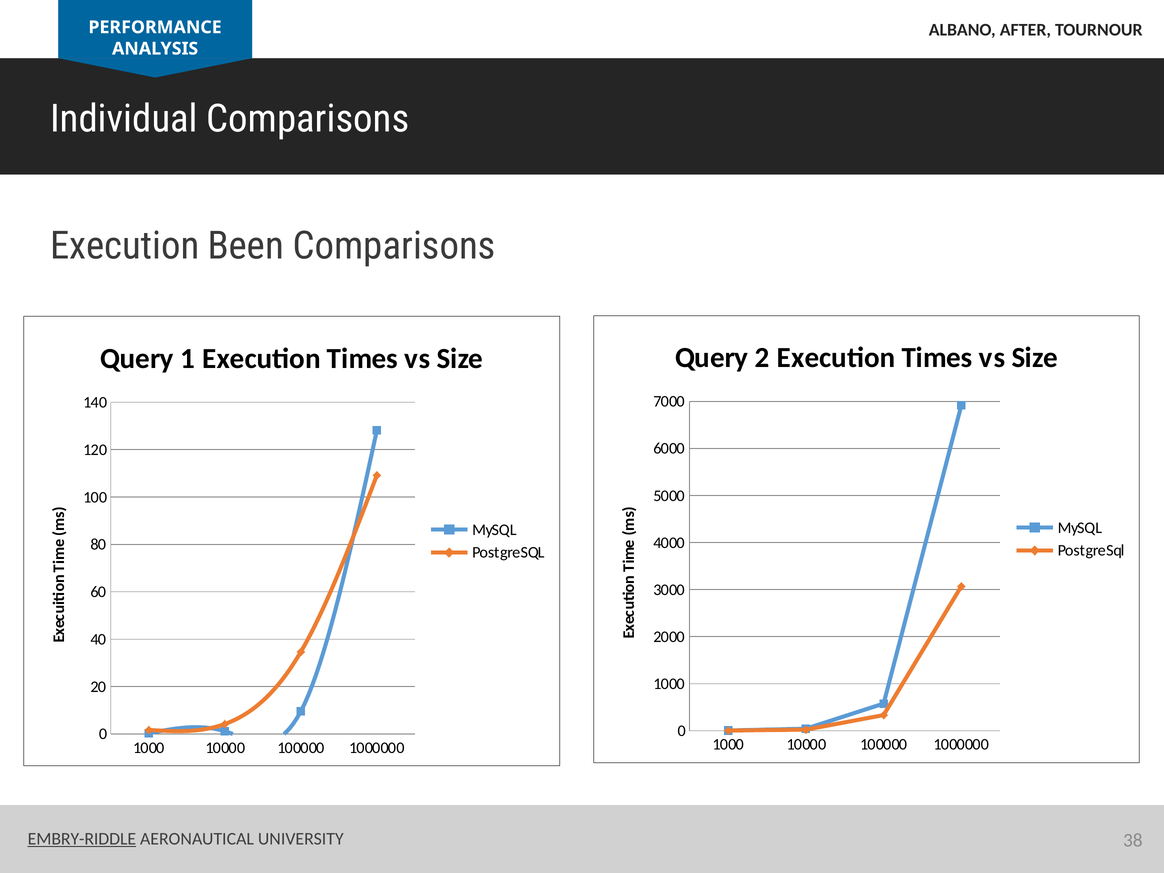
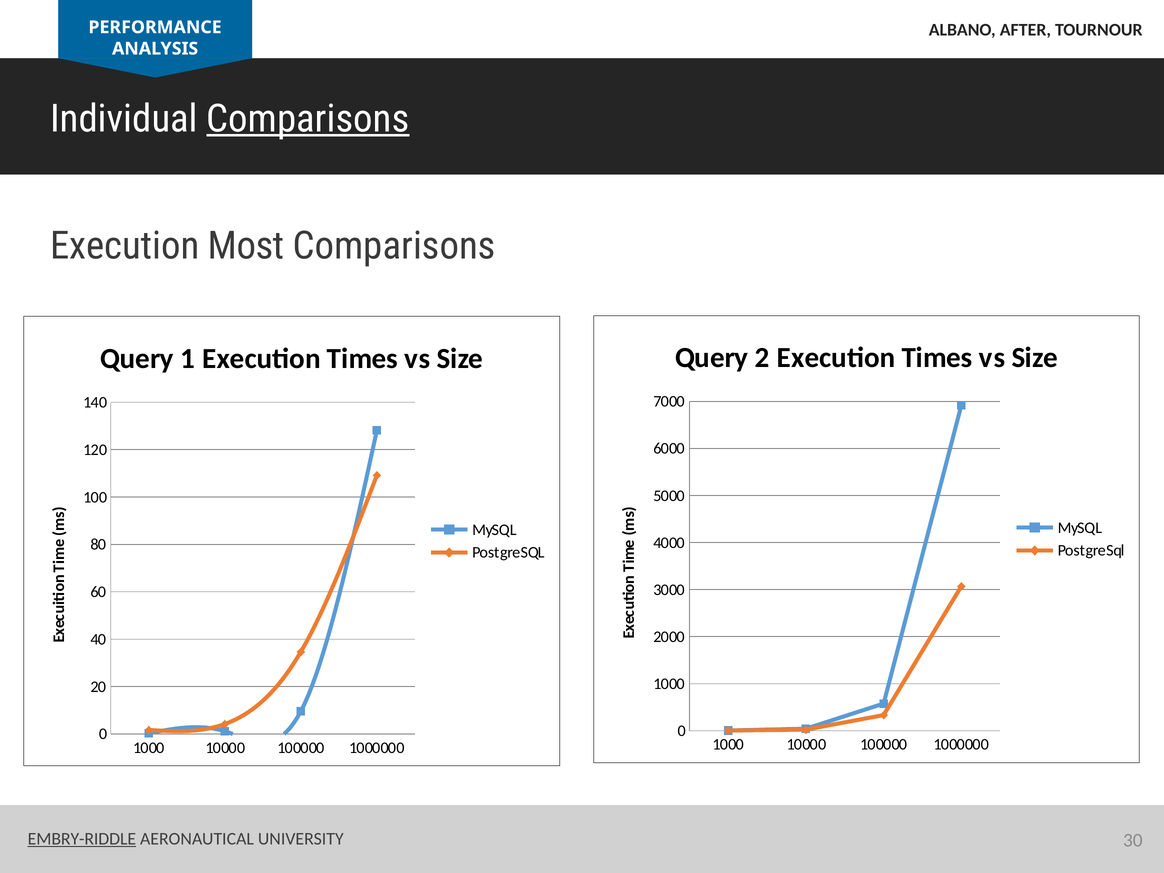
Comparisons underline: none -> present (308, 119)
Been: Been -> Most (246, 246)
38: 38 -> 30 (1133, 840)
